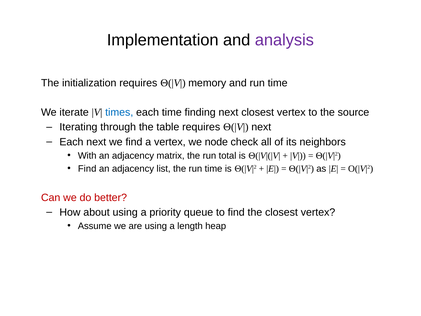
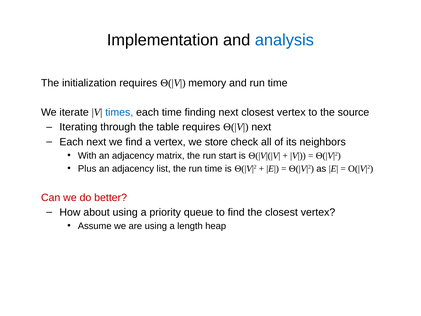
analysis colour: purple -> blue (284, 40)
node: node -> store (216, 142)
total: total -> start (228, 155)
Find: Find -> Plus (87, 169)
